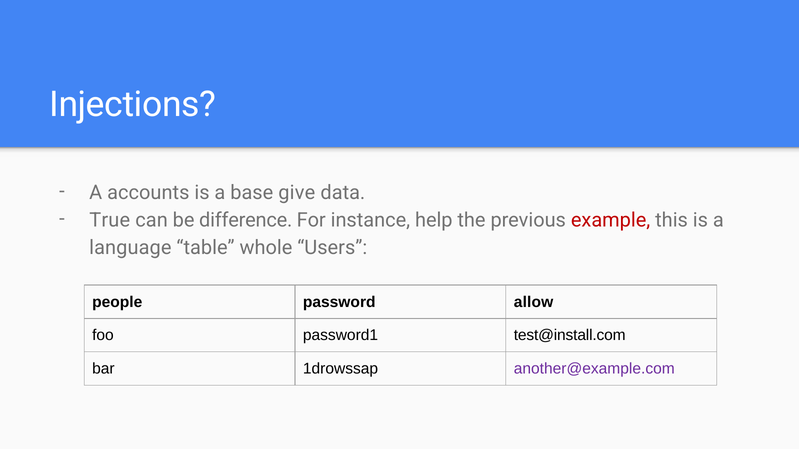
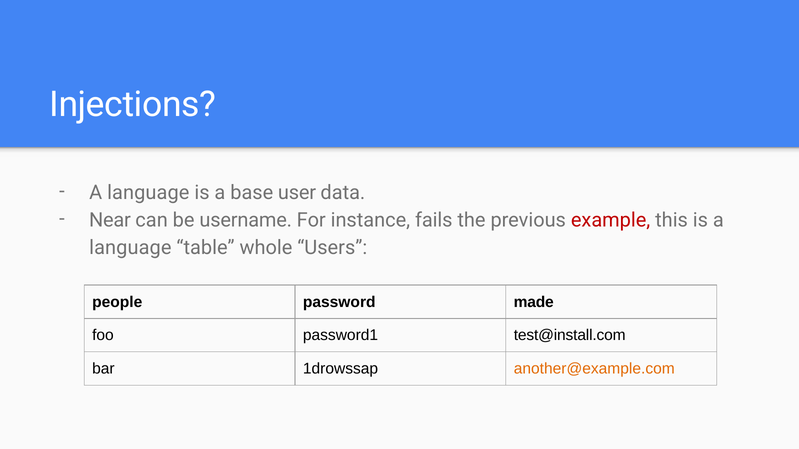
accounts: accounts -> language (148, 193)
give: give -> user (297, 193)
True: True -> Near (110, 220)
difference: difference -> username (246, 220)
help: help -> fails (434, 220)
allow: allow -> made (534, 302)
another@example.com colour: purple -> orange (594, 369)
